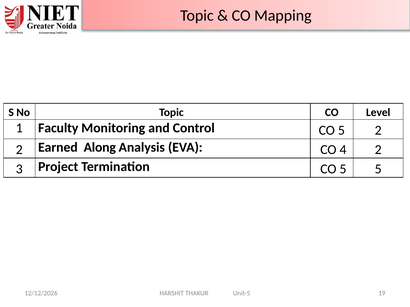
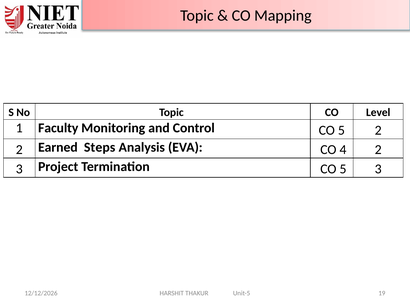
Along: Along -> Steps (100, 147)
5 5: 5 -> 3 (378, 169)
